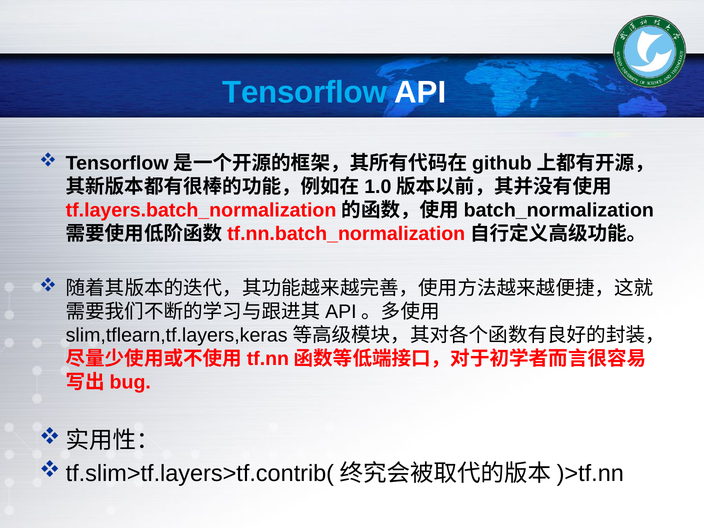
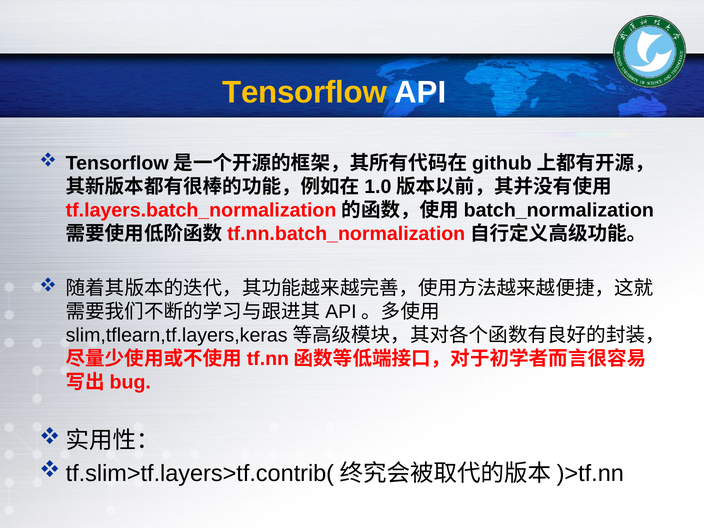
Tensorflow colour: light blue -> yellow (304, 93)
